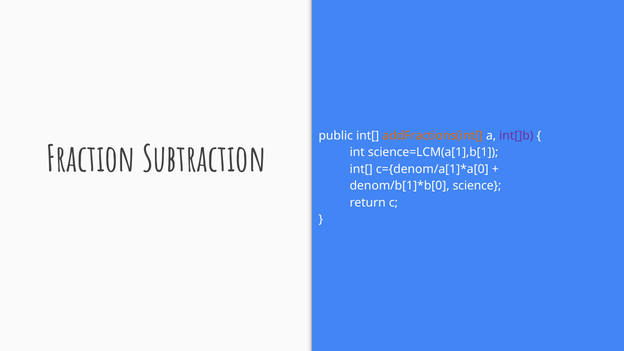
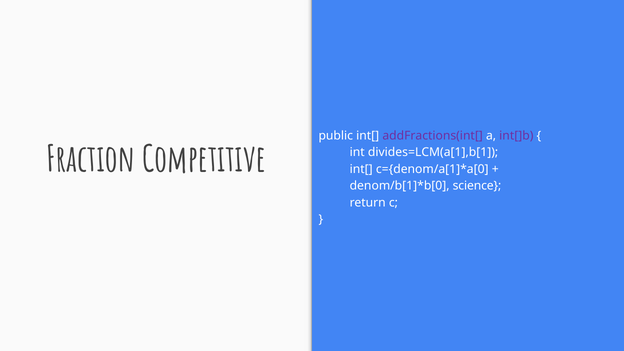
addFractions(int[ colour: orange -> purple (433, 136)
Subtraction: Subtraction -> Competitive (204, 160)
science=LCM(a[1],b[1: science=LCM(a[1],b[1 -> divides=LCM(a[1],b[1 (433, 152)
